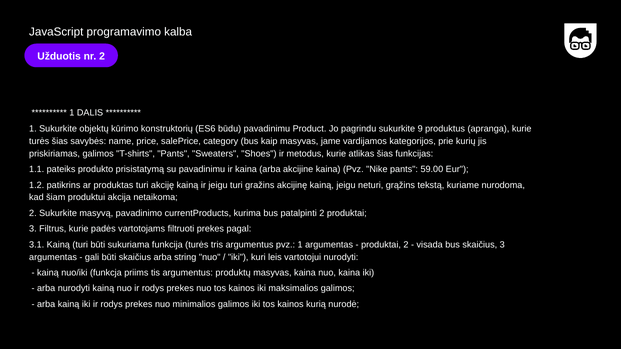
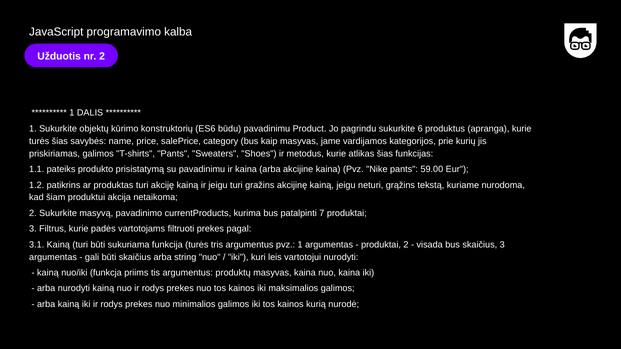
9: 9 -> 6 (420, 129)
patalpinti 2: 2 -> 7 (322, 213)
